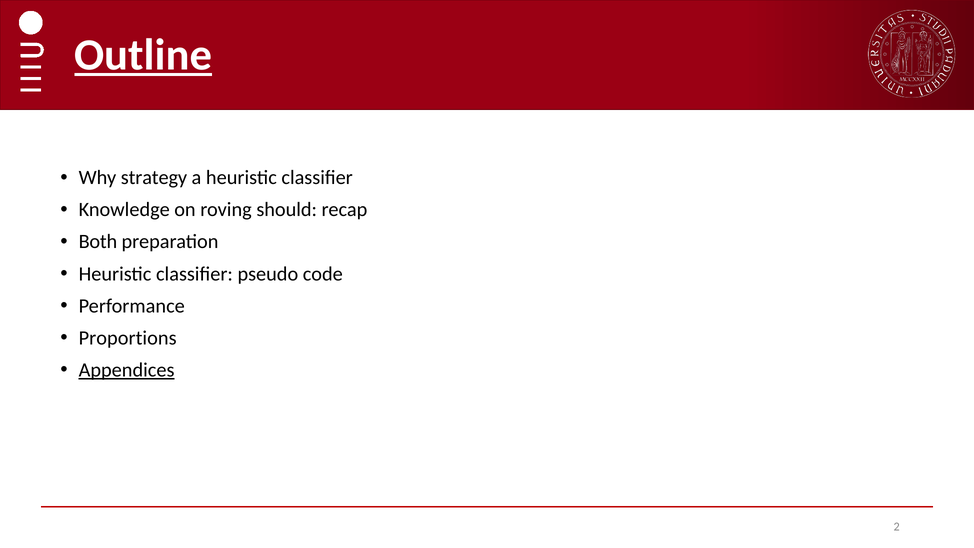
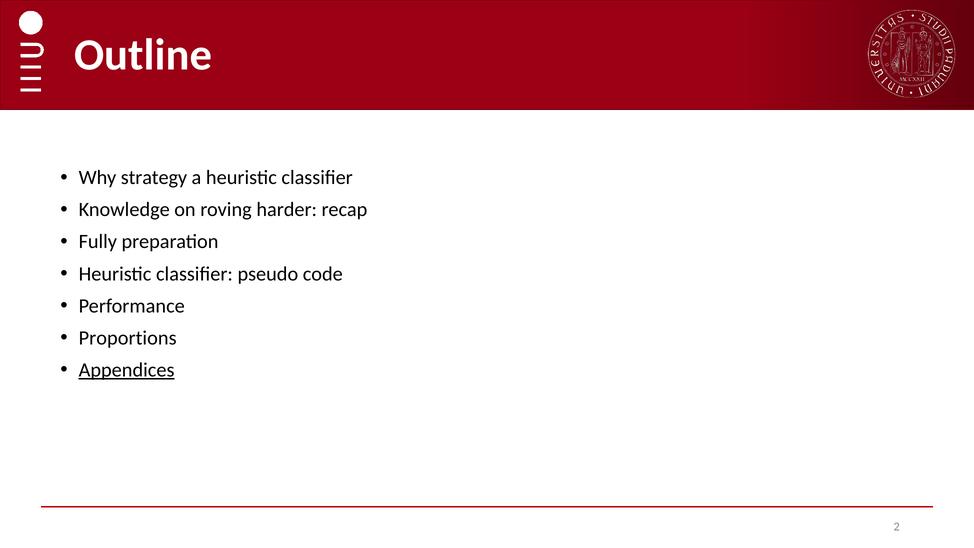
Outline underline: present -> none (143, 55)
should: should -> harder (287, 210)
Both: Both -> Fully (98, 242)
